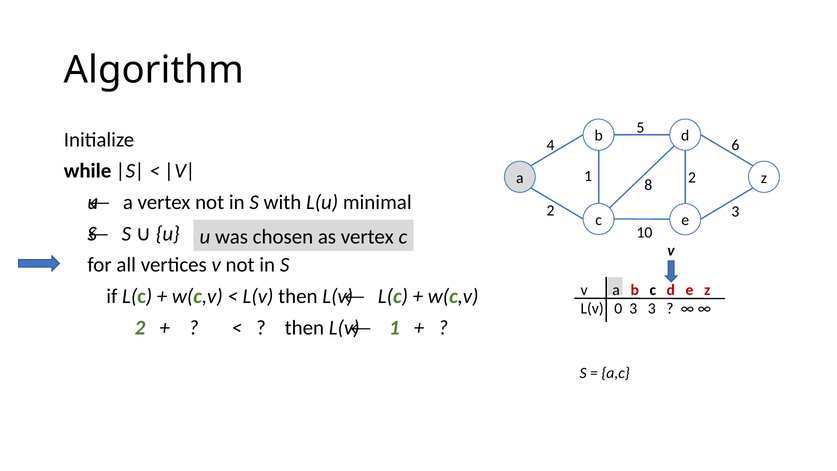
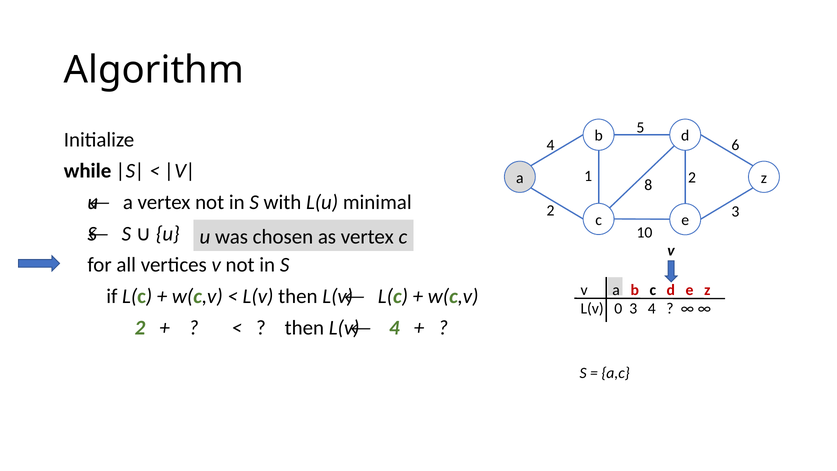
3 3: 3 -> 4 (652, 309)
1: 1 -> 4 (394, 328)
